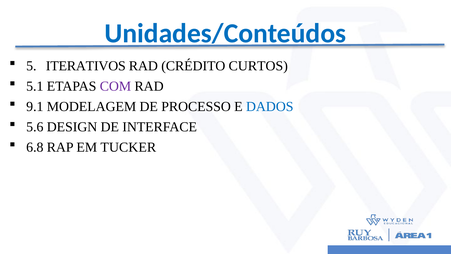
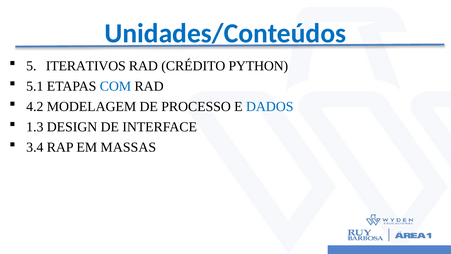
CURTOS: CURTOS -> PYTHON (258, 66)
COM colour: purple -> blue (115, 86)
9.1: 9.1 -> 4.2 (35, 107)
5.6: 5.6 -> 1.3 (35, 127)
6.8: 6.8 -> 3.4 (35, 147)
TUCKER: TUCKER -> MASSAS (128, 147)
